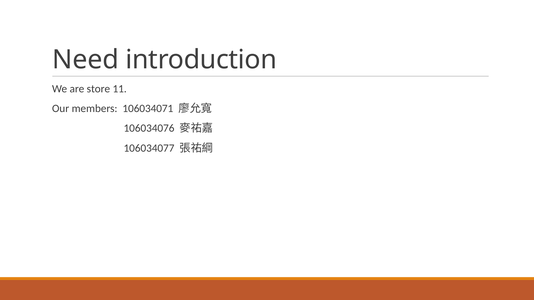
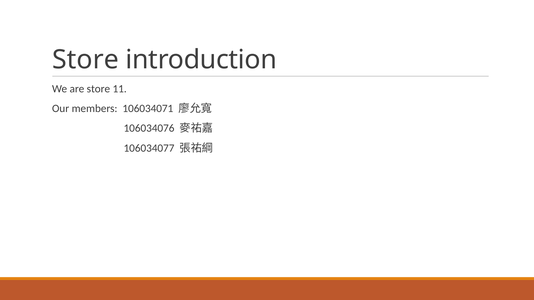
Need: Need -> Store (86, 60)
